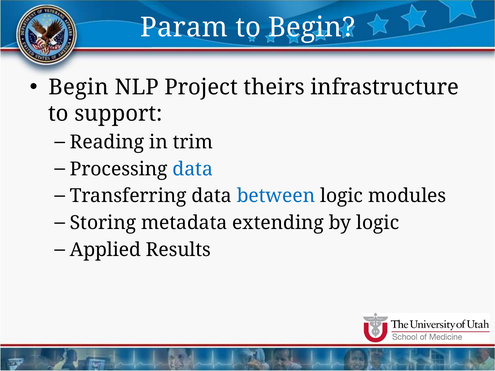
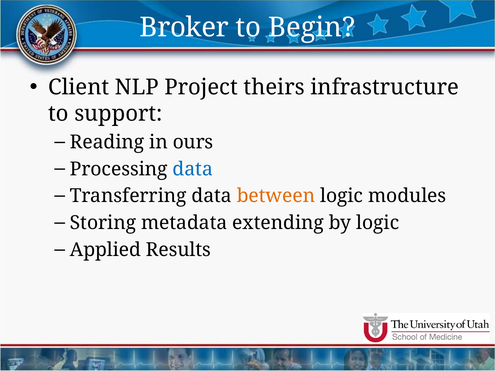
Param: Param -> Broker (184, 27)
Begin: Begin -> Client (79, 87)
trim: trim -> ours (193, 142)
between colour: blue -> orange (276, 196)
